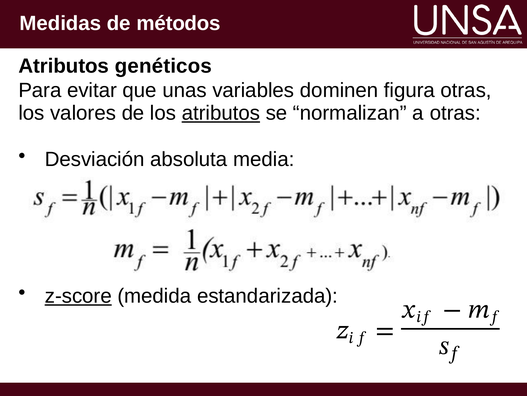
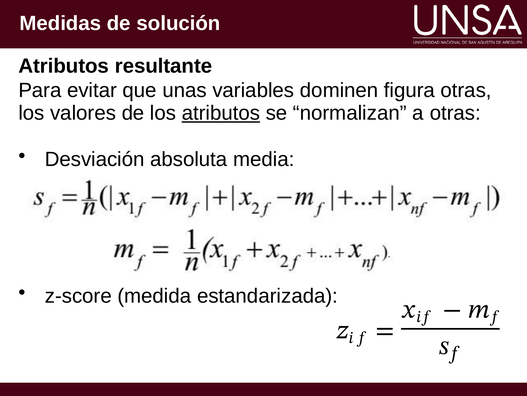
métodos: métodos -> solución (179, 23)
genéticos: genéticos -> resultante (164, 66)
z-score underline: present -> none (78, 296)
